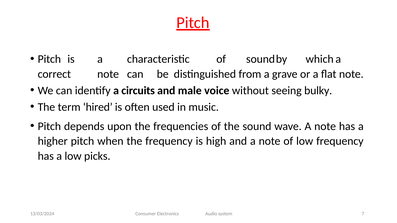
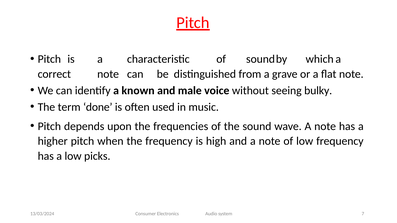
circuits: circuits -> known (138, 91)
hired: hired -> done (98, 107)
